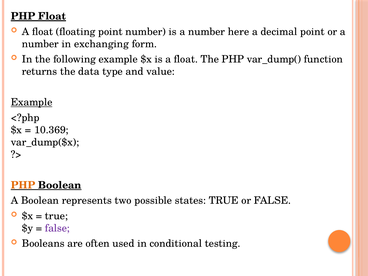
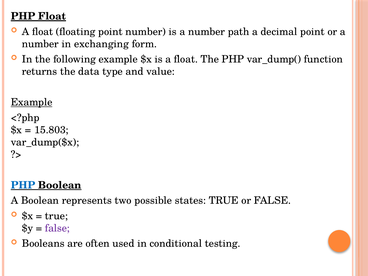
here: here -> path (239, 32)
10.369: 10.369 -> 15.803 (52, 130)
PHP colour: orange -> blue (23, 185)
